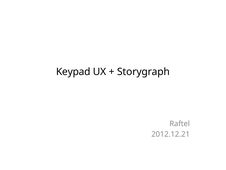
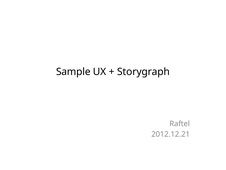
Keypad: Keypad -> Sample (73, 72)
